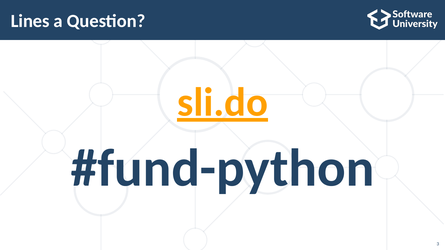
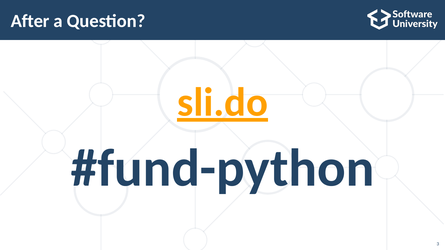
Lines: Lines -> After (30, 21)
